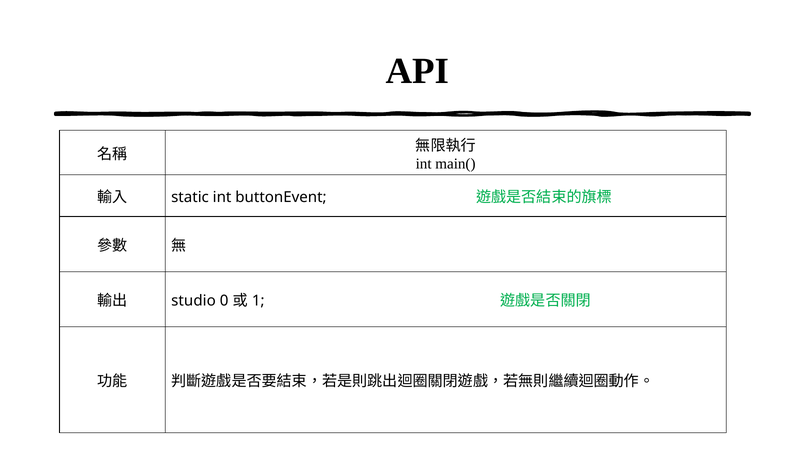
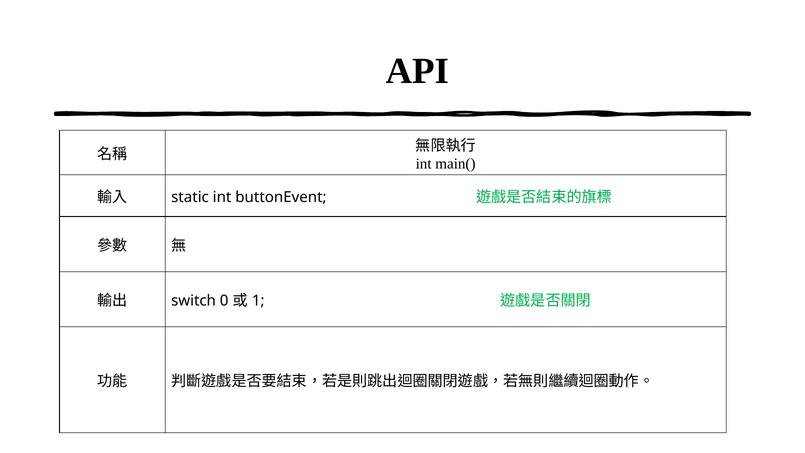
studio: studio -> switch (194, 301)
